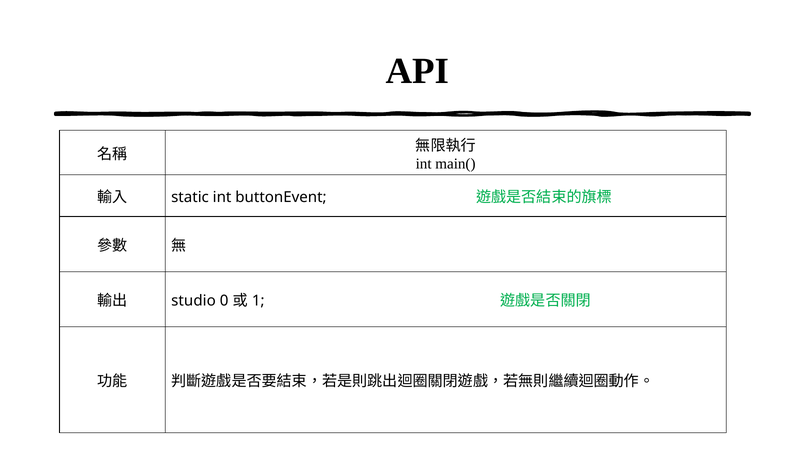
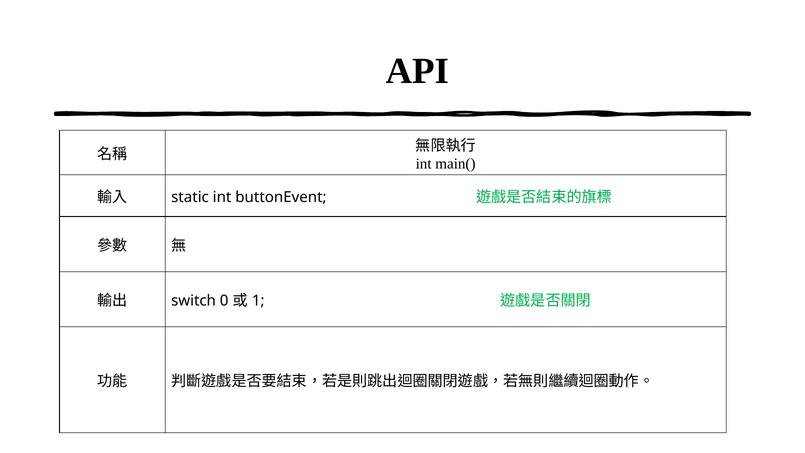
studio: studio -> switch (194, 301)
